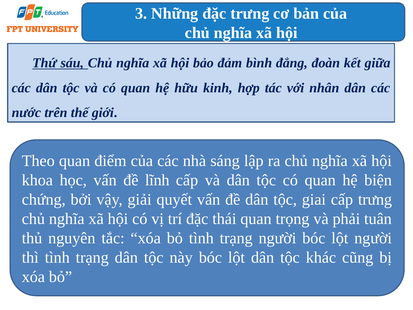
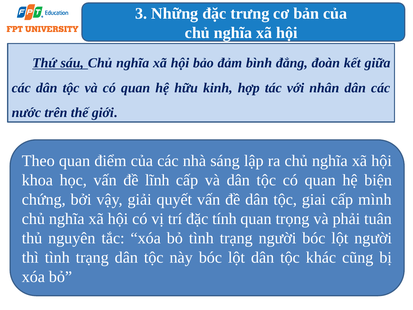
cấp trưng: trưng -> mình (375, 199)
thái: thái -> tính (224, 219)
